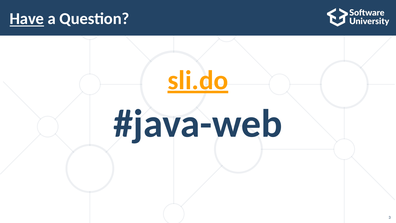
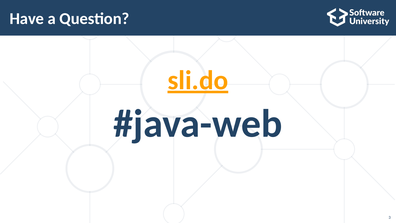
Have underline: present -> none (27, 19)
